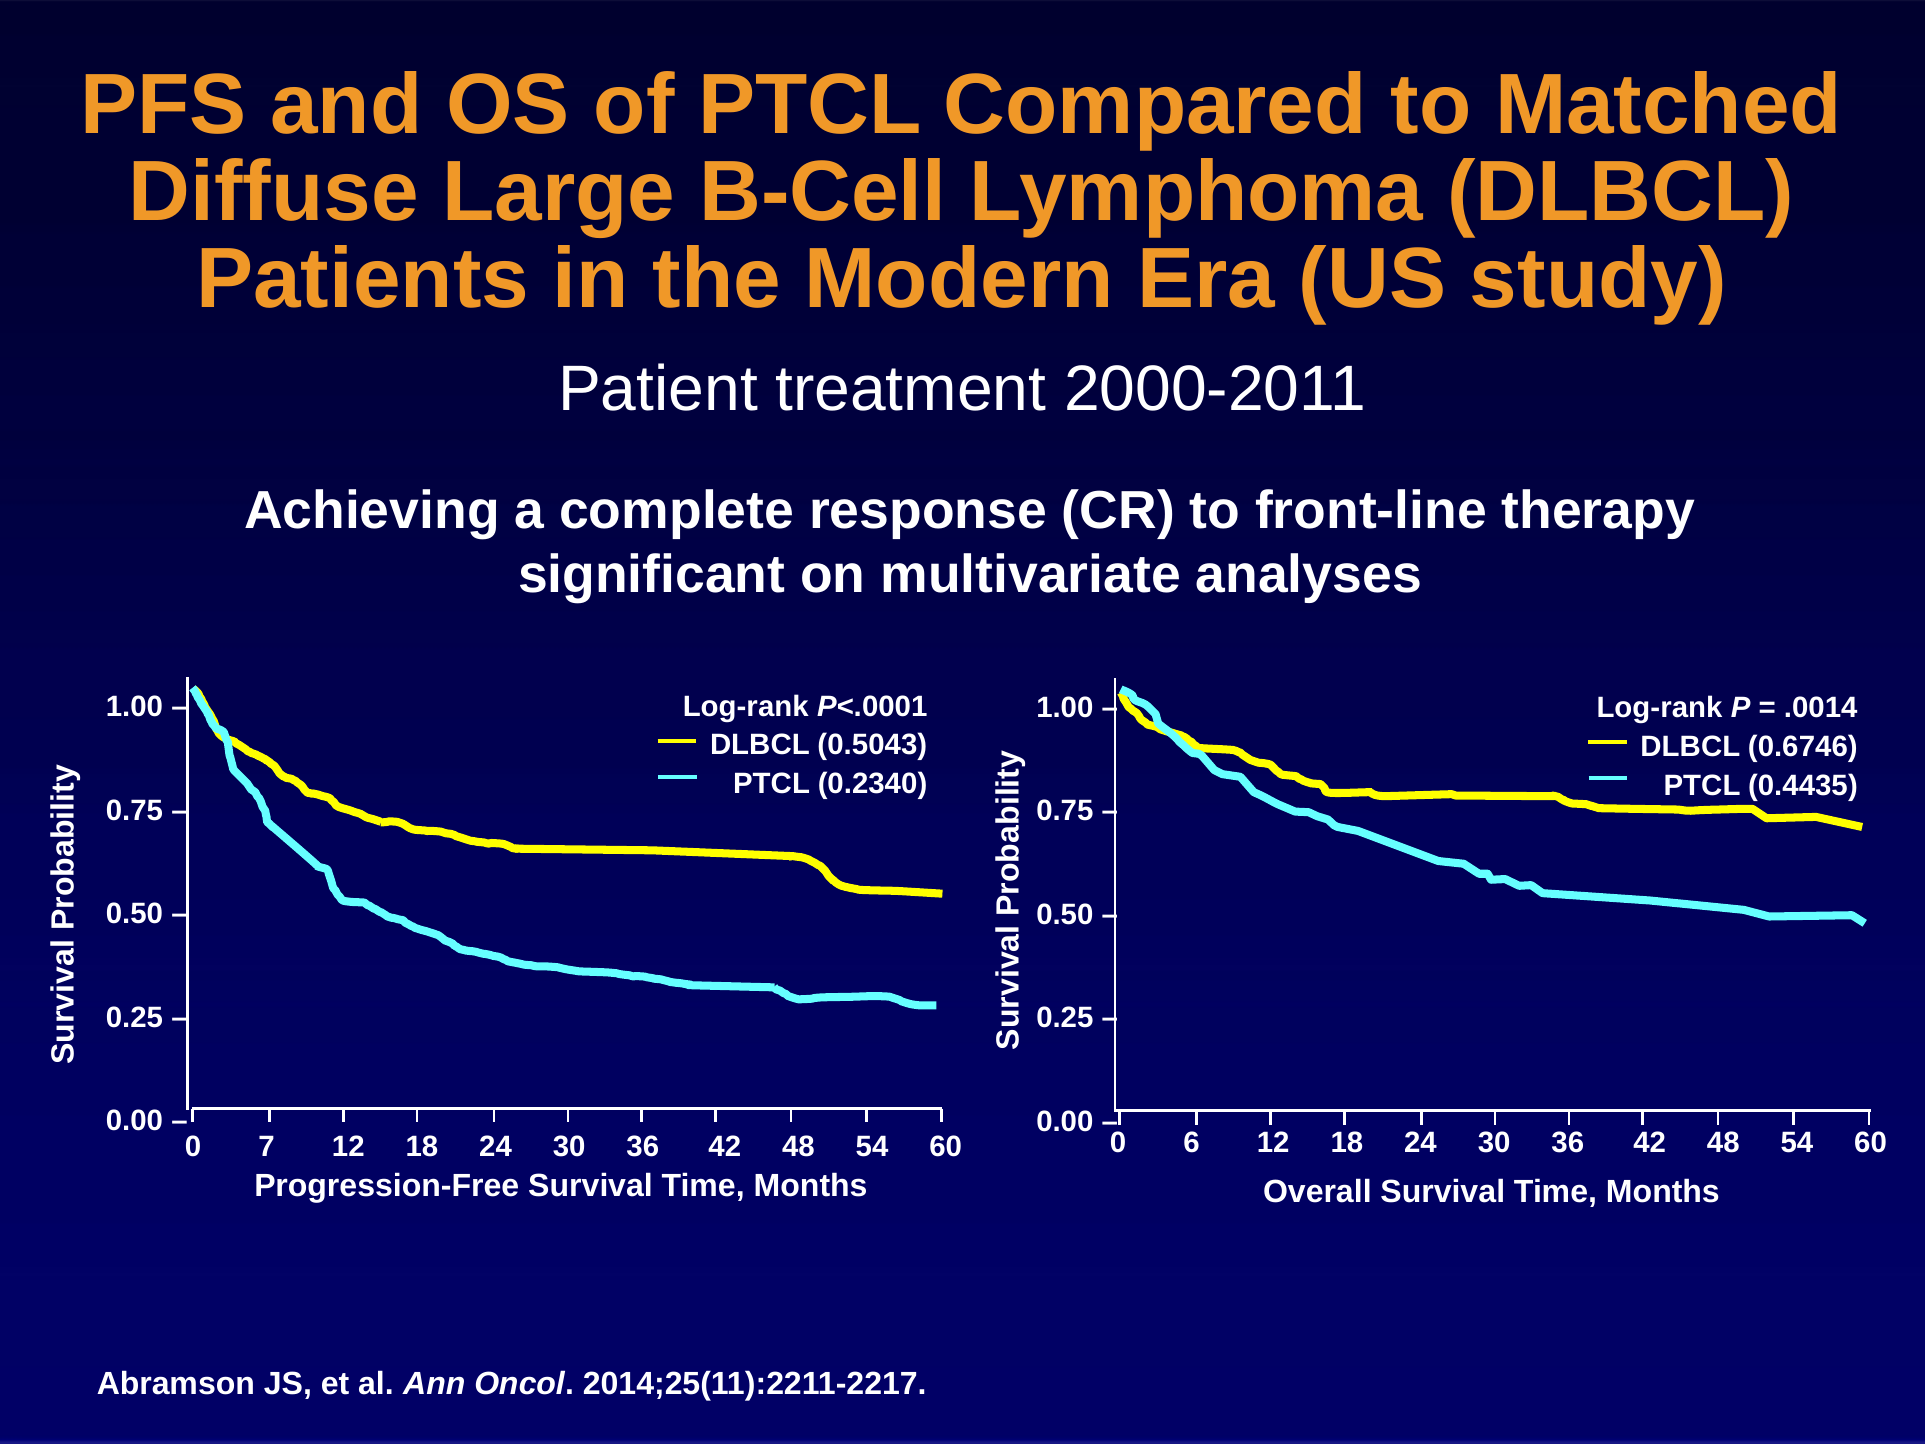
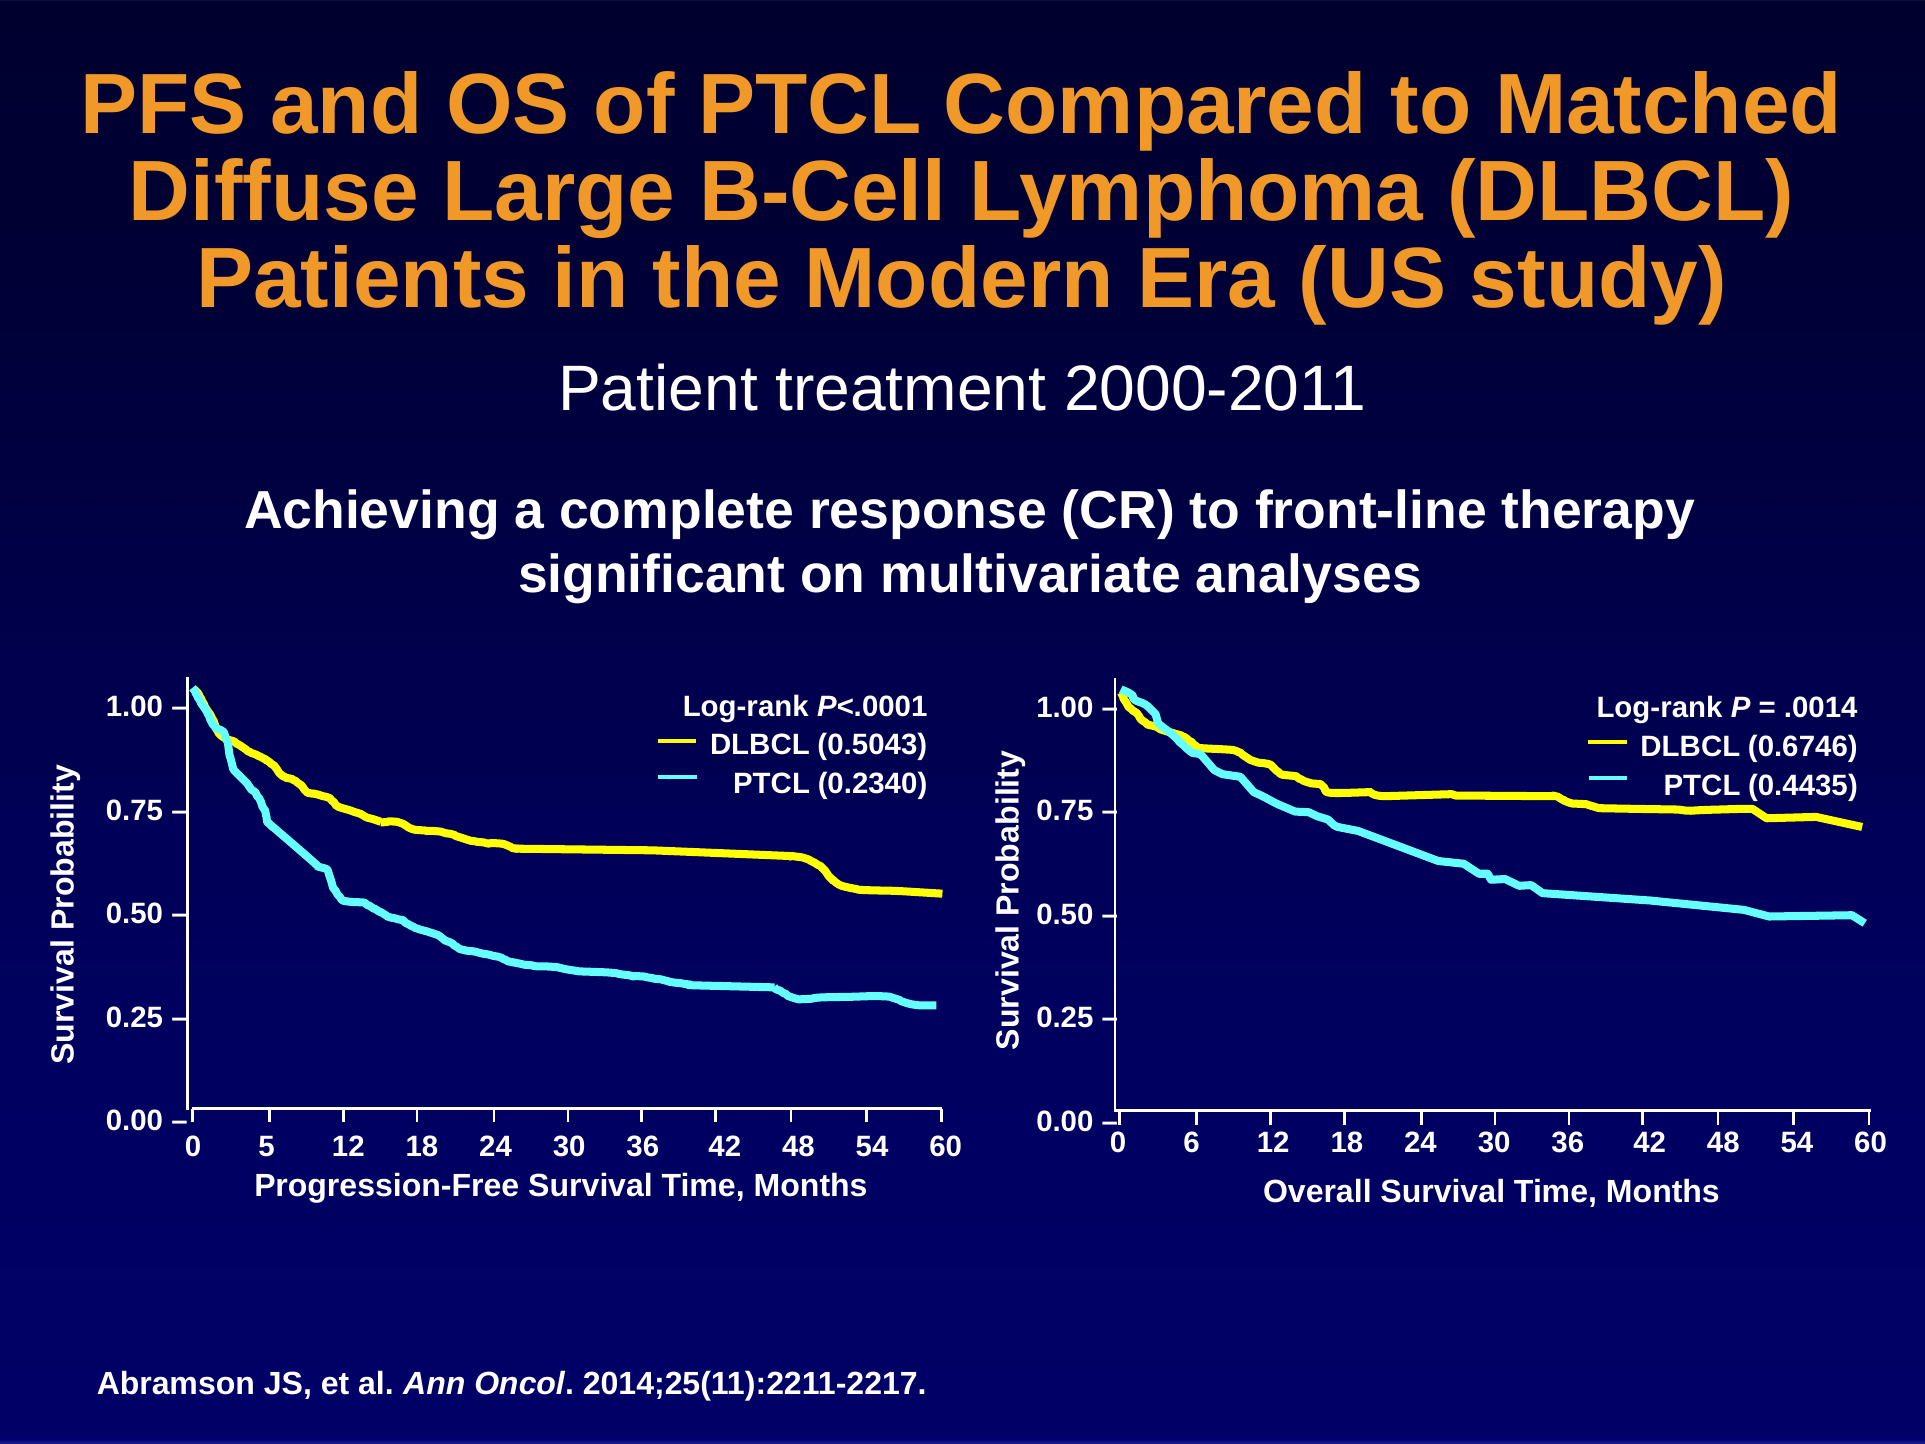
7: 7 -> 5 (267, 1147)
